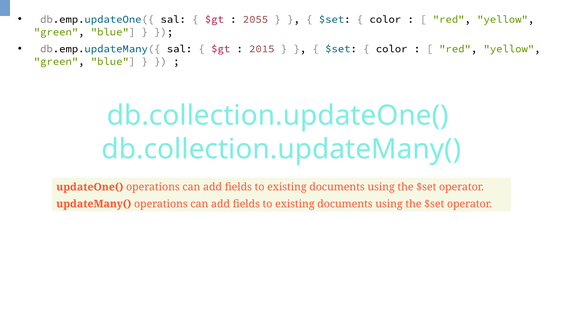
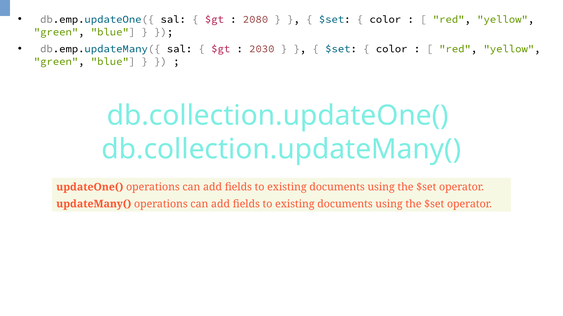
2055: 2055 -> 2080 (255, 19)
2015: 2015 -> 2030 (262, 49)
